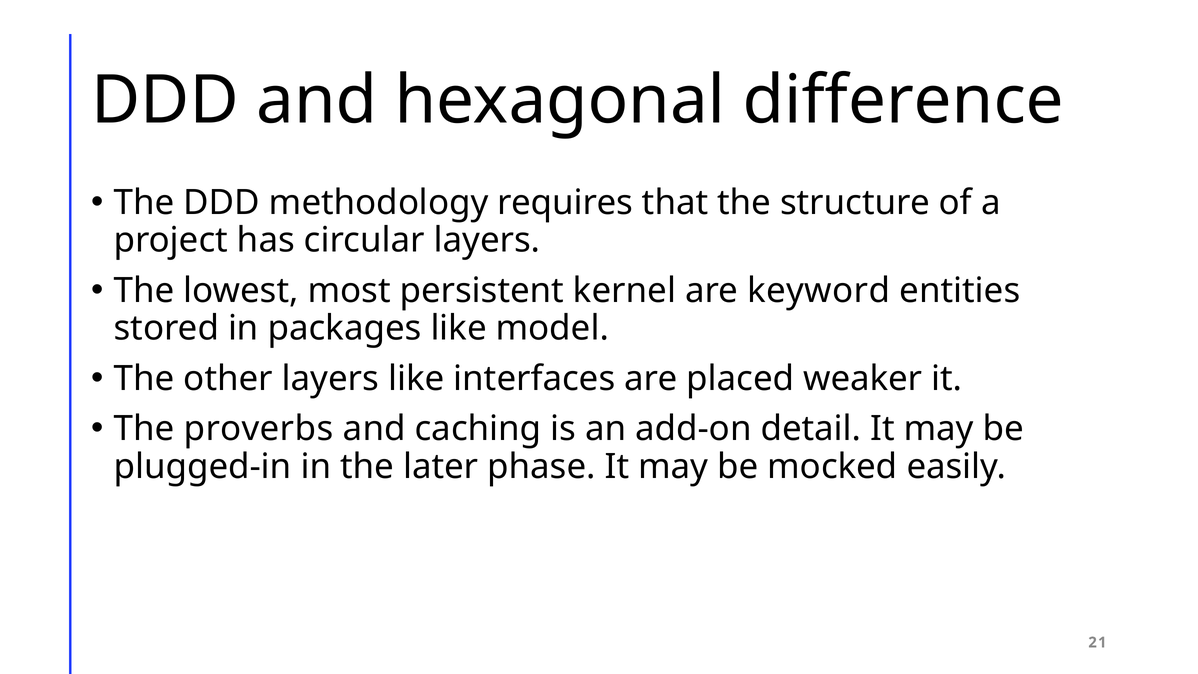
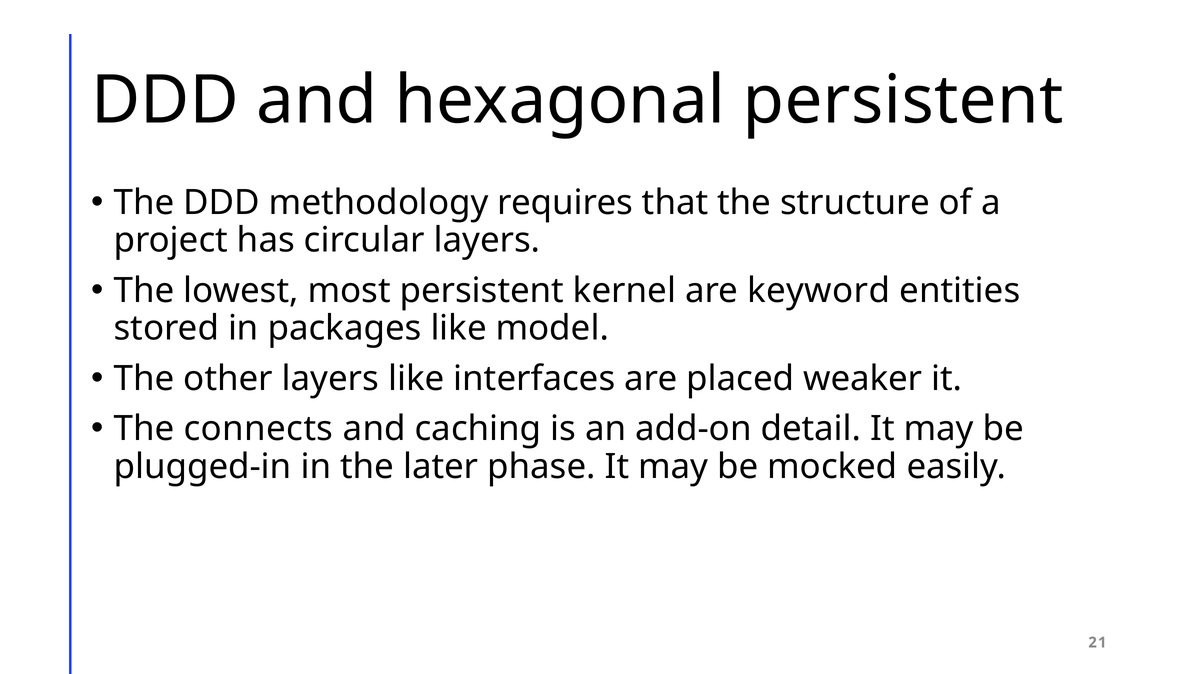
hexagonal difference: difference -> persistent (903, 101)
proverbs: proverbs -> connects (259, 429)
